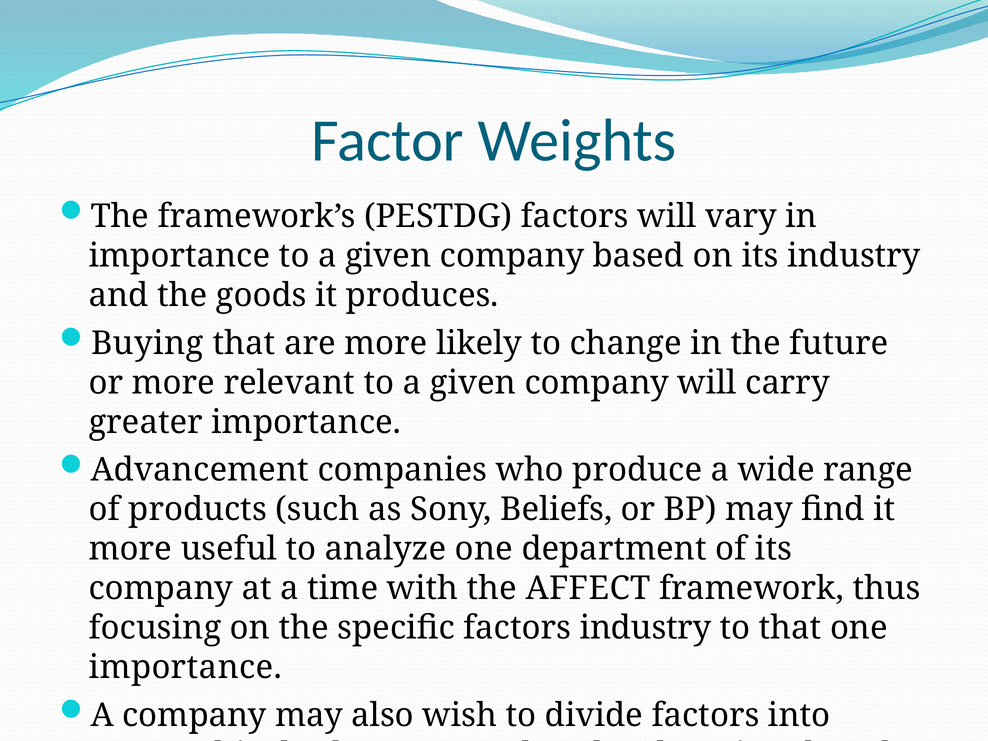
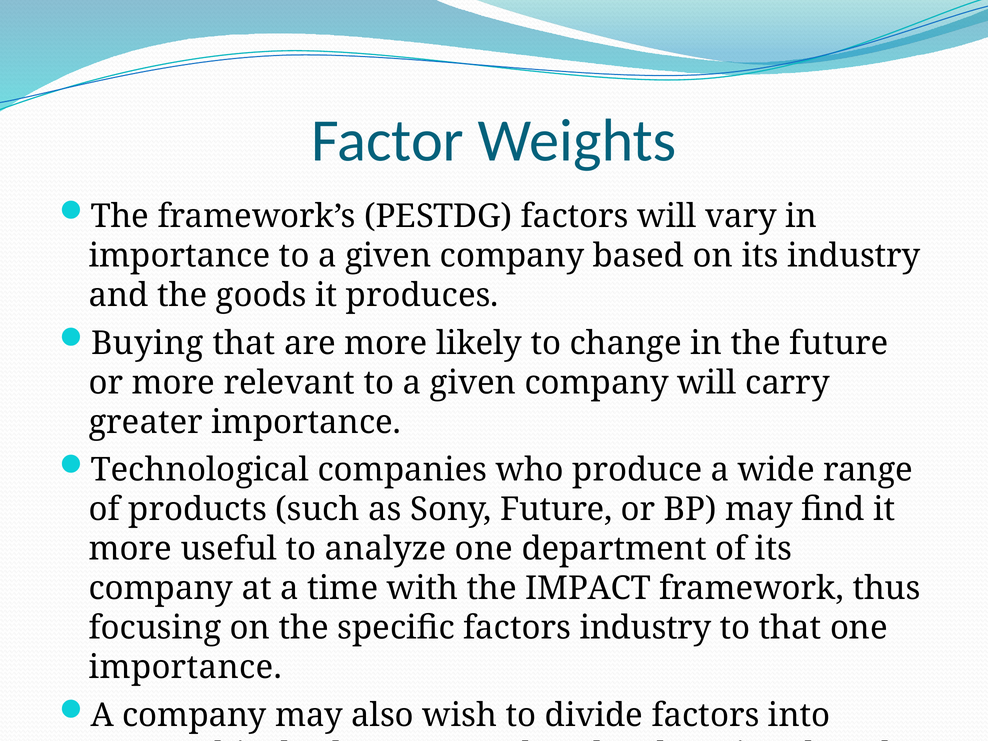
Advancement: Advancement -> Technological (200, 470)
Sony Beliefs: Beliefs -> Future (556, 510)
AFFECT: AFFECT -> IMPACT (588, 589)
